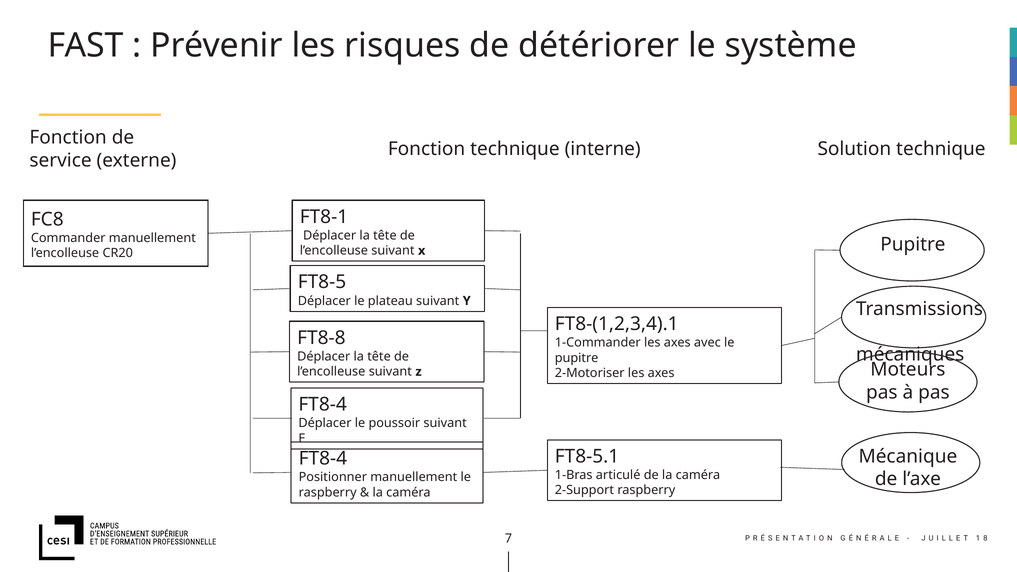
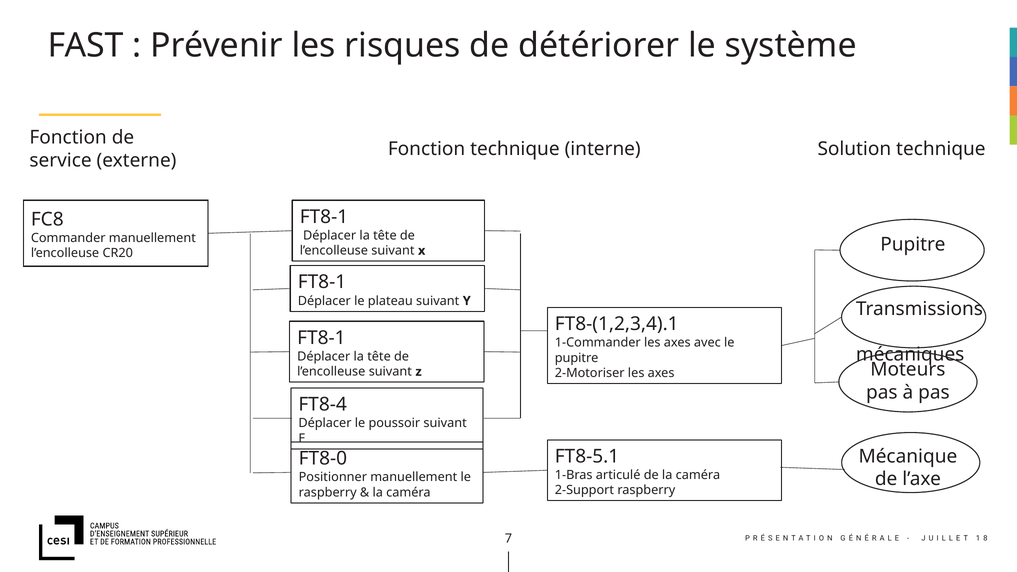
FT8-5: FT8-5 -> FT8-1 (322, 282)
FT8-8: FT8-8 -> FT8-1 (321, 338)
FT8-4: FT8-4 -> FT8-0 (323, 459)
